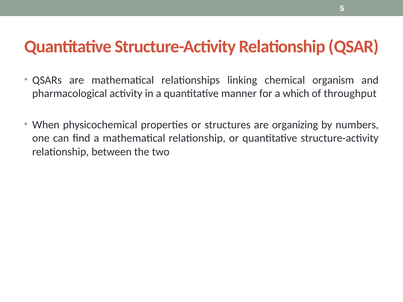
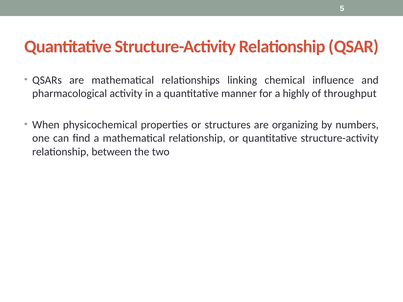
organism: organism -> influence (333, 80)
which: which -> highly (296, 94)
